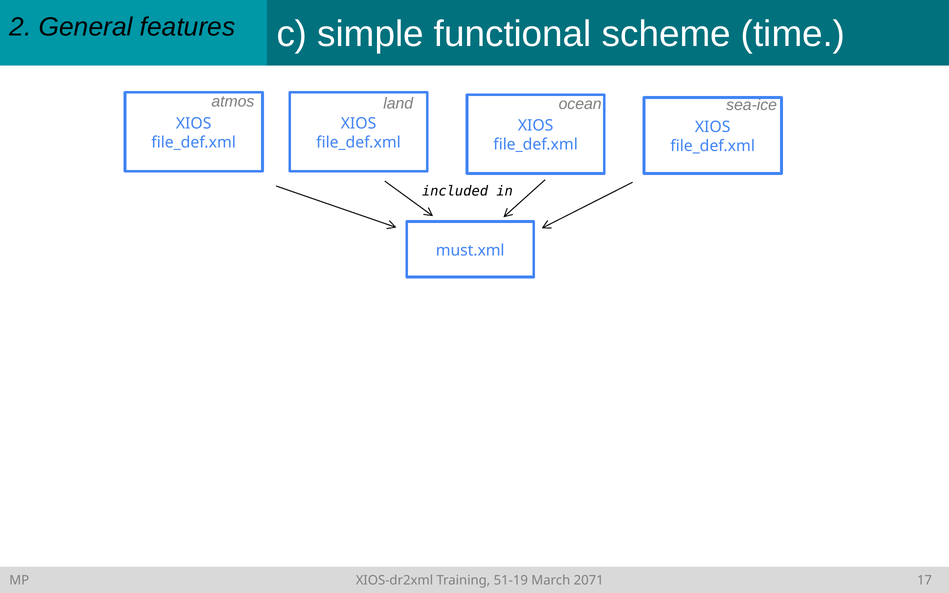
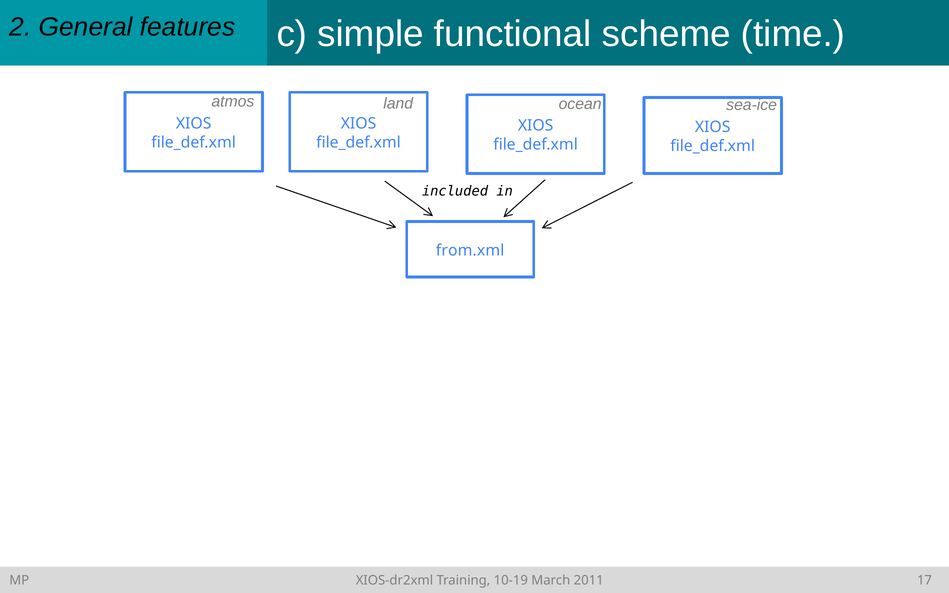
must.xml: must.xml -> from.xml (470, 250)
51-19: 51-19 -> 10-19 (511, 580)
2071: 2071 -> 2011 (589, 580)
